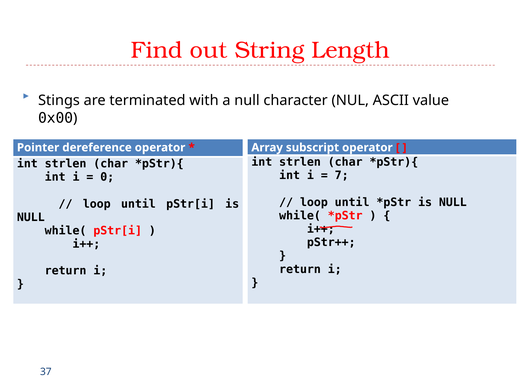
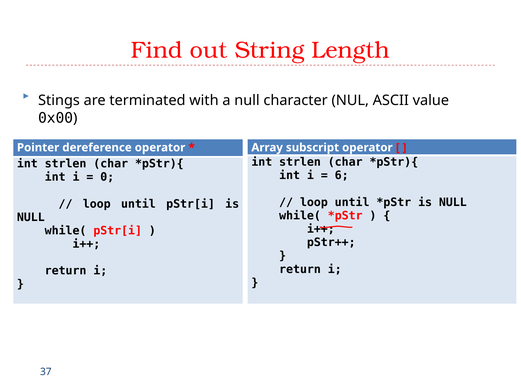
7: 7 -> 6 (342, 175)
